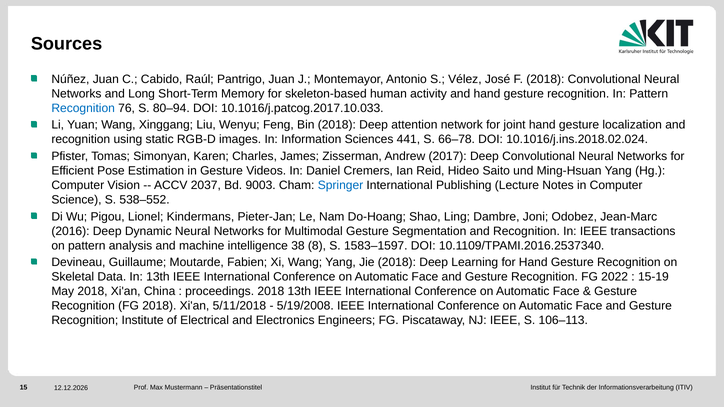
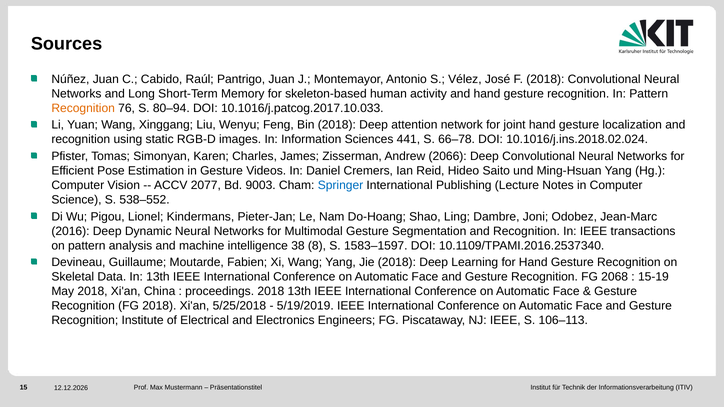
Recognition colour: blue -> orange (83, 108)
2017: 2017 -> 2066 (448, 156)
2037: 2037 -> 2077 (206, 185)
2022: 2022 -> 2068 (615, 277)
5/11/2018: 5/11/2018 -> 5/25/2018 (239, 306)
5/19/2008: 5/19/2008 -> 5/19/2019 (305, 306)
